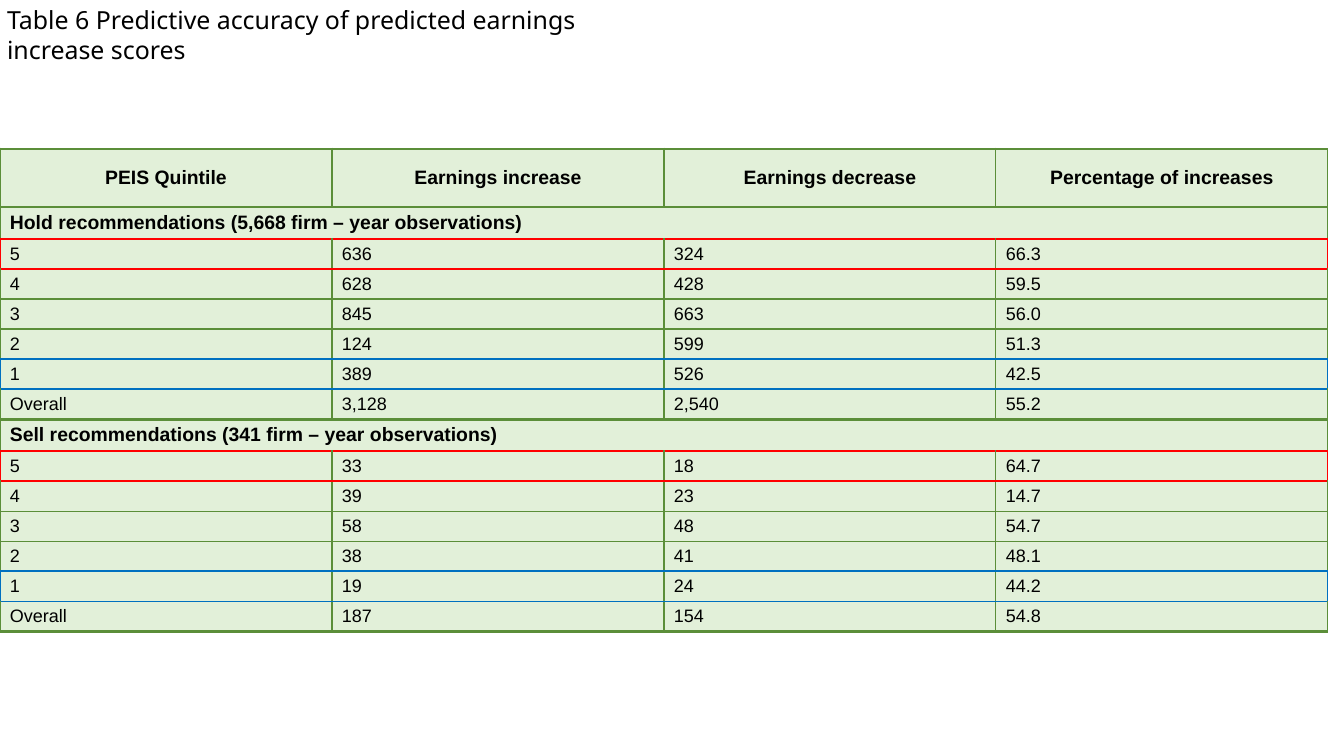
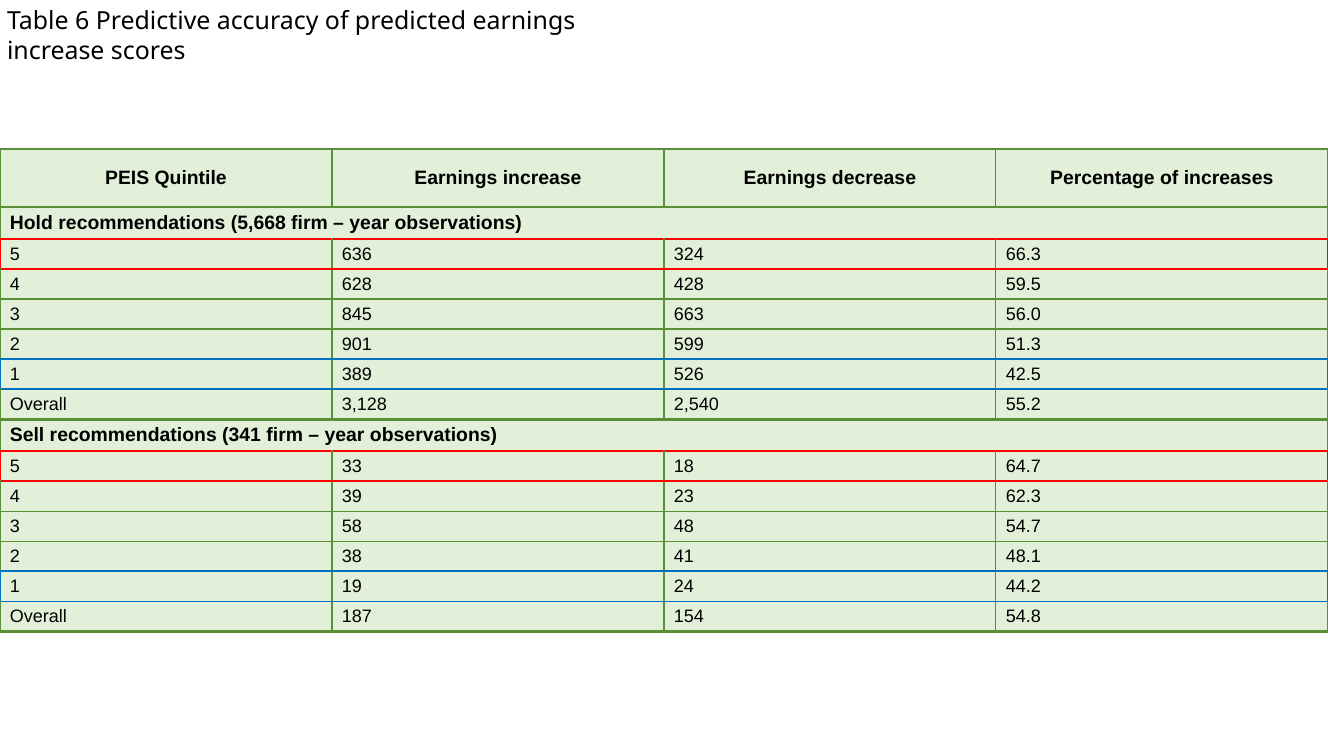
124: 124 -> 901 (357, 344)
14.7: 14.7 -> 62.3 (1023, 496)
